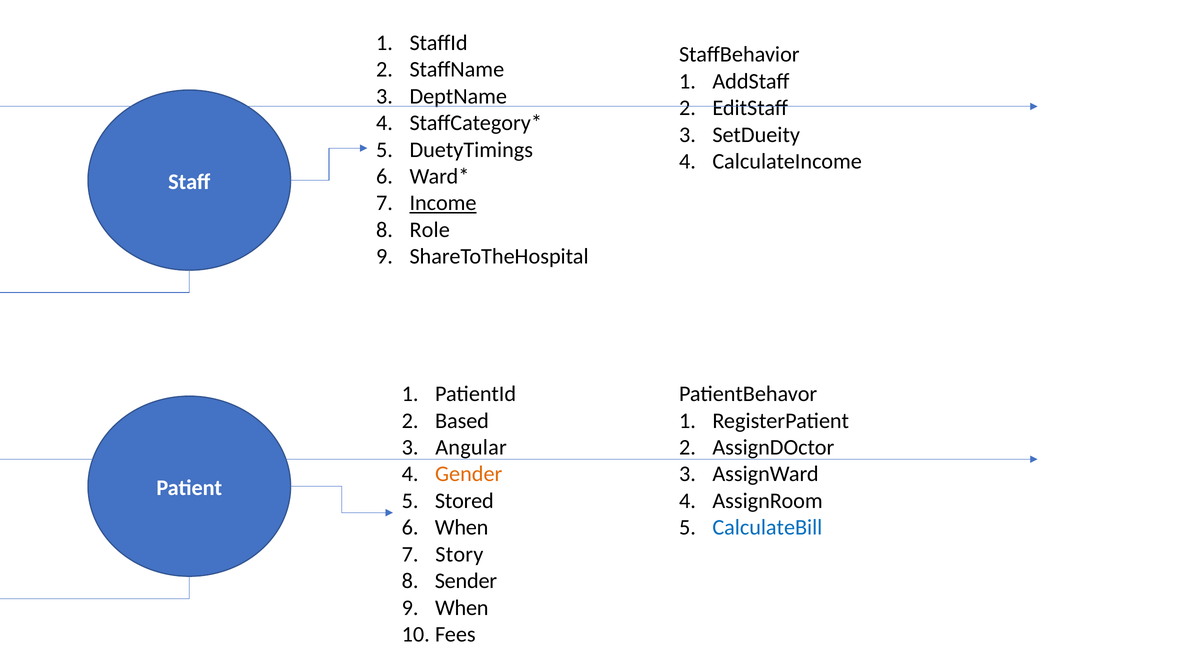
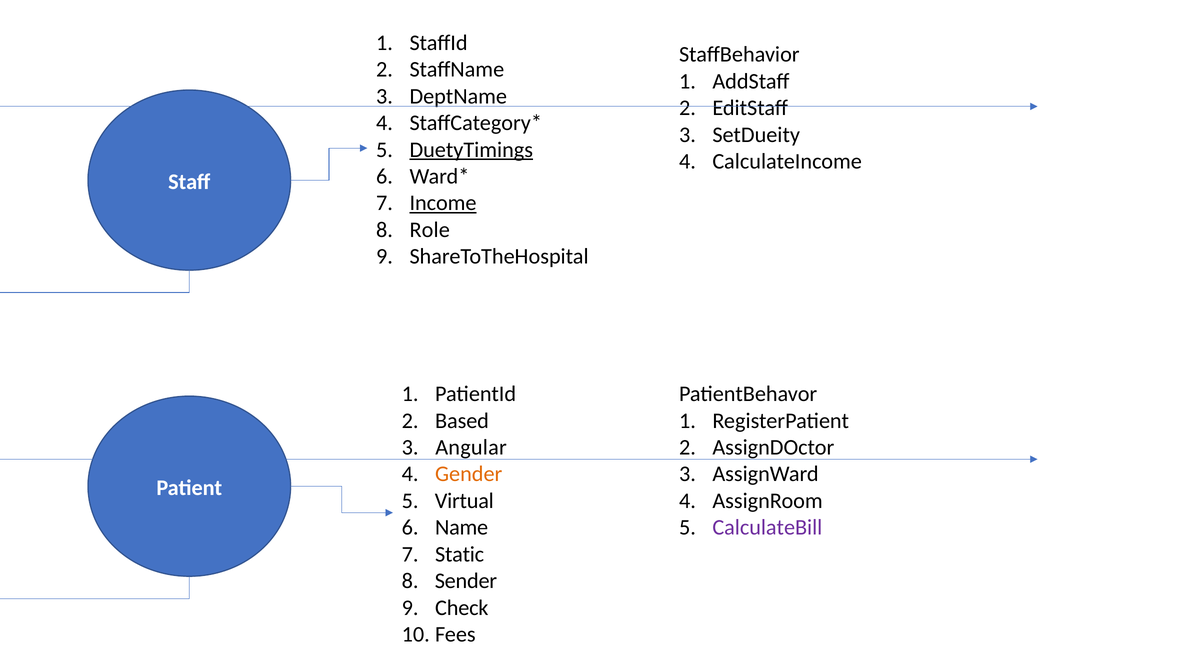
DuetyTimings underline: none -> present (471, 150)
Stored: Stored -> Virtual (464, 501)
When: When -> Name (462, 527)
CalculateBill colour: blue -> purple (767, 527)
Story: Story -> Static (460, 554)
When: When -> Check (462, 607)
